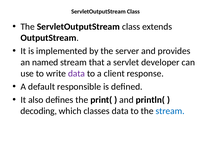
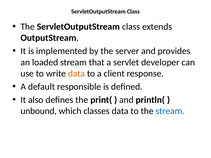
named: named -> loaded (45, 62)
data colour: purple -> orange (76, 74)
decoding: decoding -> unbound (39, 111)
